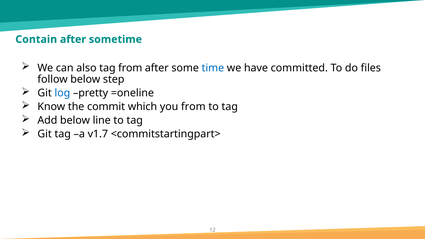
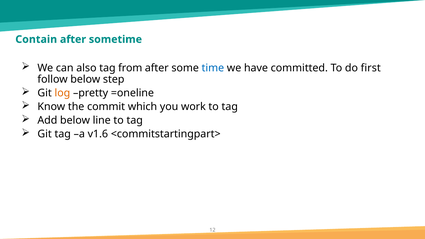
files: files -> first (371, 68)
log colour: blue -> orange (62, 93)
you from: from -> work (193, 107)
v1.7: v1.7 -> v1.6 (98, 134)
